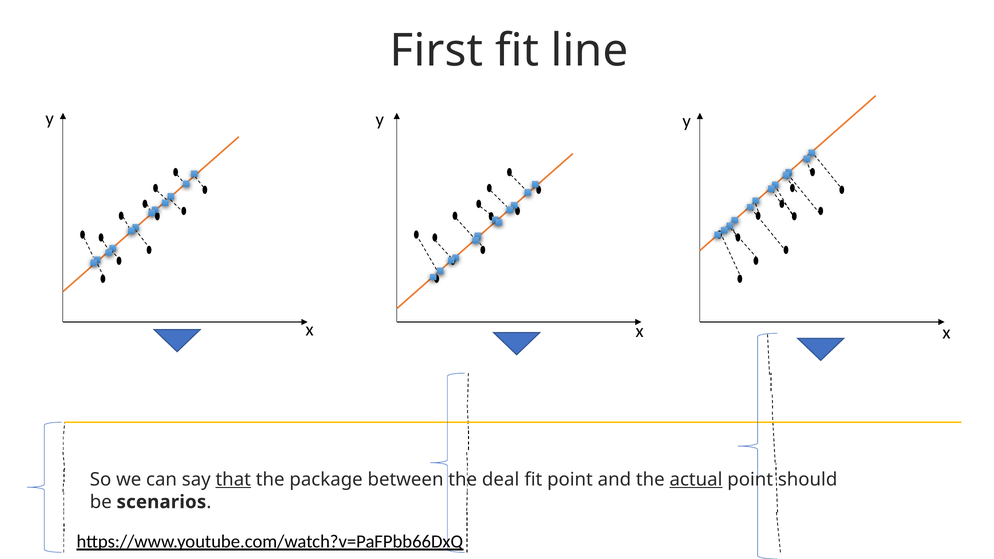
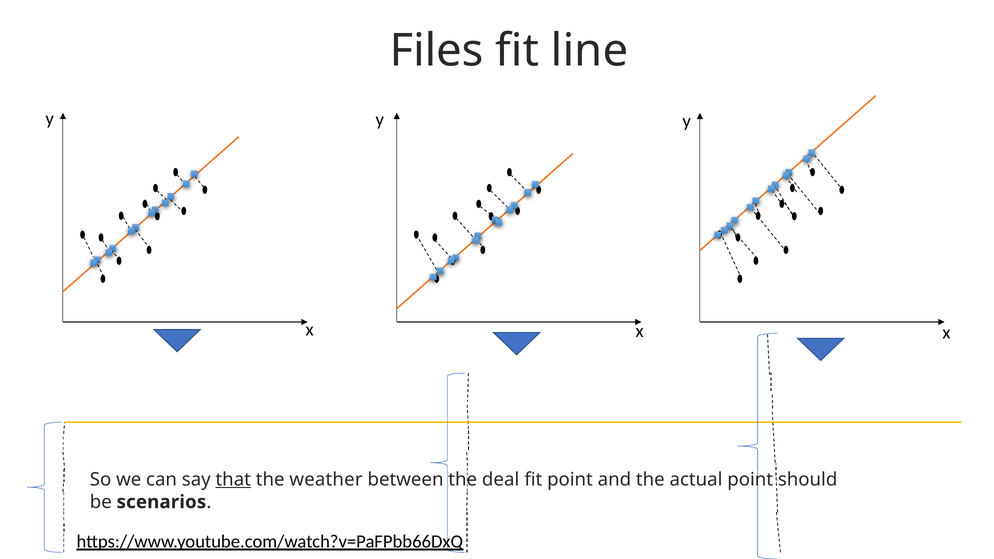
First: First -> Files (437, 51)
package: package -> weather (326, 480)
actual underline: present -> none (696, 480)
